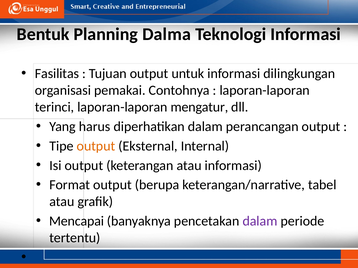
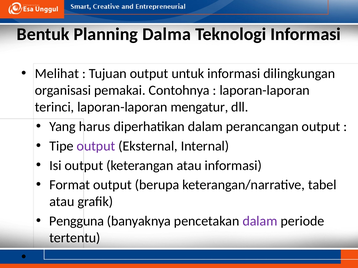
Fasilitas: Fasilitas -> Melihat (57, 74)
output colour: orange -> purple (96, 146)
Mencapai: Mencapai -> Pengguna (77, 221)
